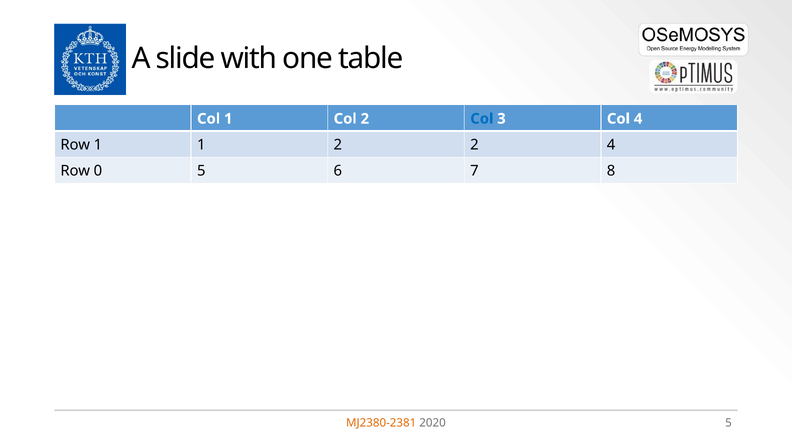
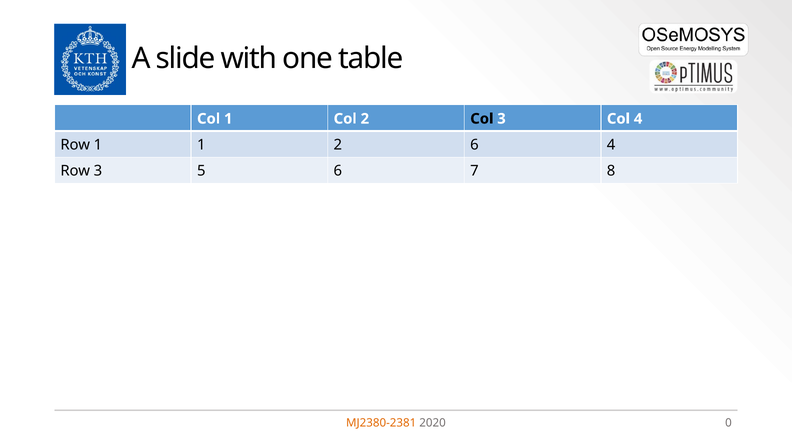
Col colour: blue -> black (482, 119)
2 2: 2 -> 6 (474, 145)
Row 0: 0 -> 3 (98, 171)
2020 5: 5 -> 0 (728, 424)
